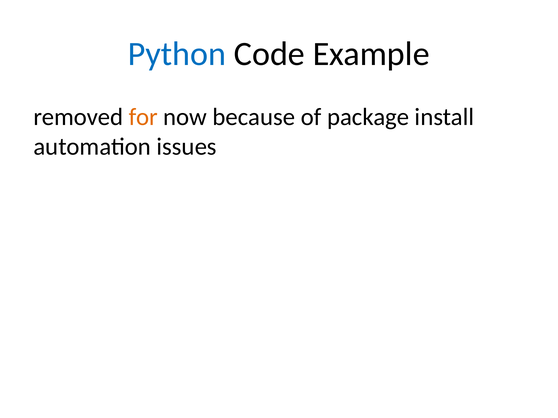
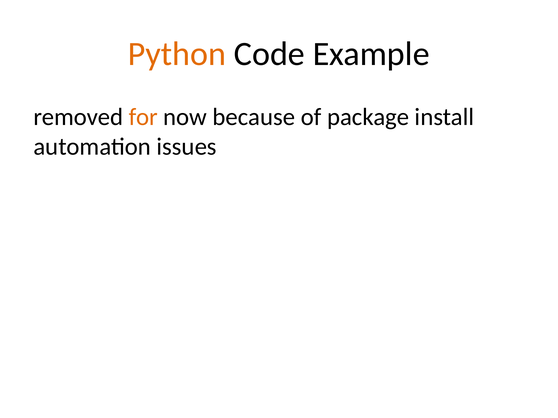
Python colour: blue -> orange (177, 54)
